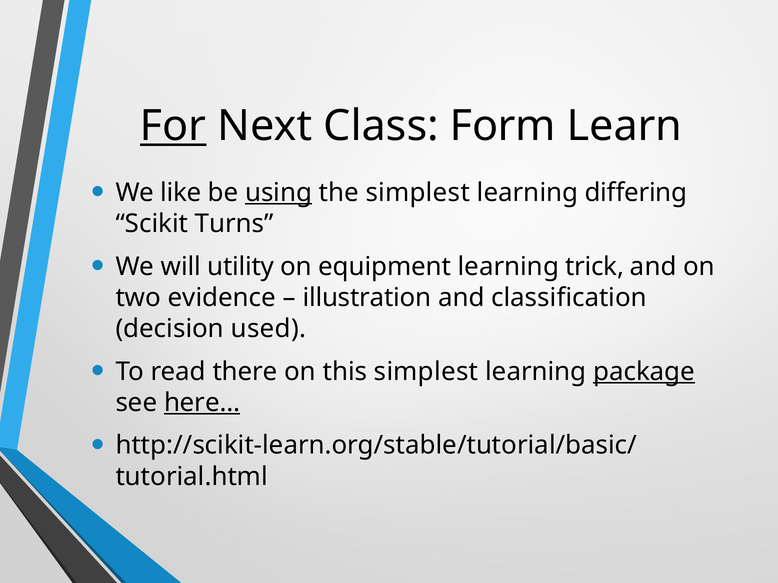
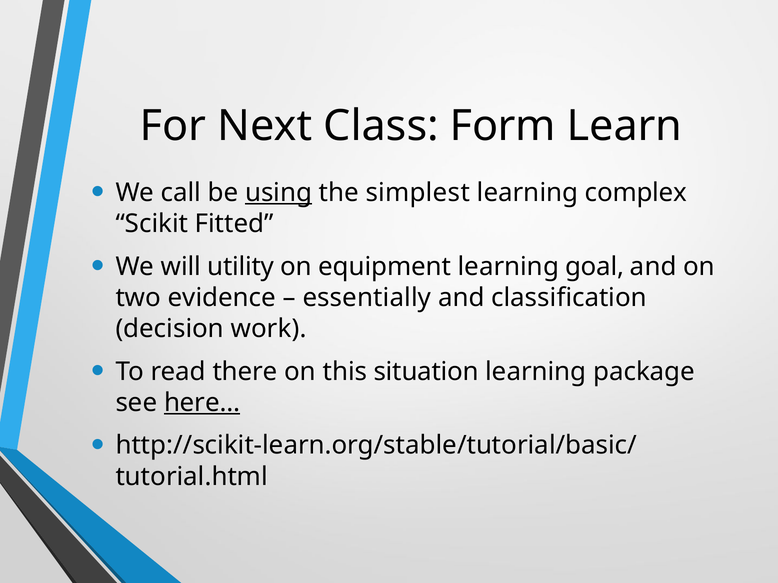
For underline: present -> none (173, 126)
like: like -> call (181, 193)
differing: differing -> complex (636, 193)
Turns: Turns -> Fitted (234, 224)
trick: trick -> goal (595, 267)
illustration: illustration -> essentially (367, 298)
used: used -> work (269, 329)
this simplest: simplest -> situation (426, 372)
package underline: present -> none (644, 372)
